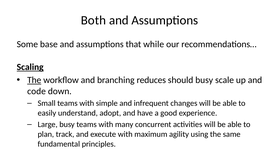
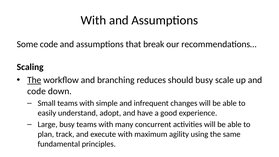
Both: Both -> With (93, 20)
Some base: base -> code (49, 44)
that while: while -> break (154, 44)
Scaling underline: present -> none (30, 67)
